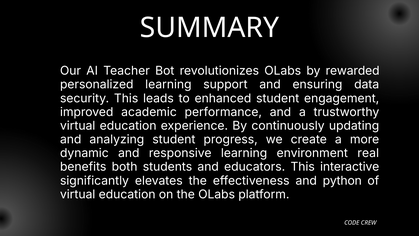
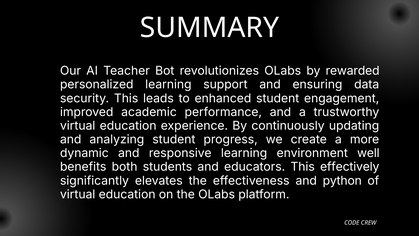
real: real -> well (368, 153)
interactive: interactive -> effectively (350, 167)
